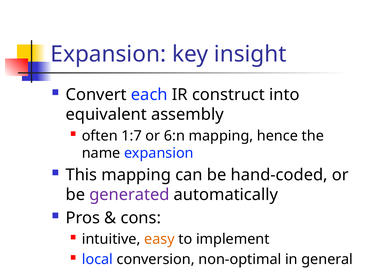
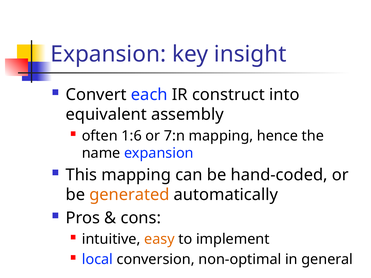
1:7: 1:7 -> 1:6 (132, 136)
6:n: 6:n -> 7:n (174, 136)
generated colour: purple -> orange (129, 195)
